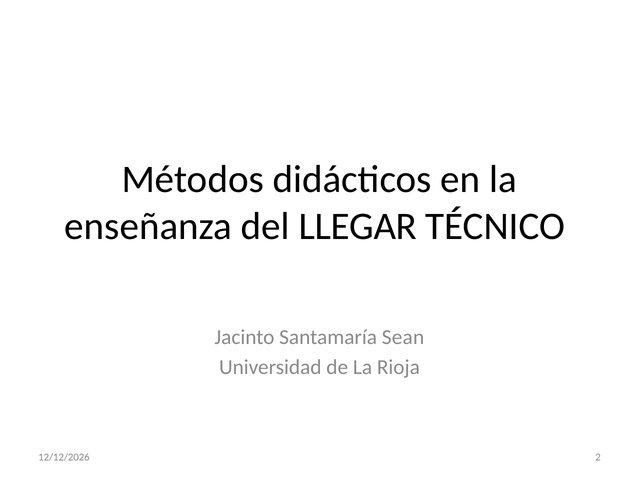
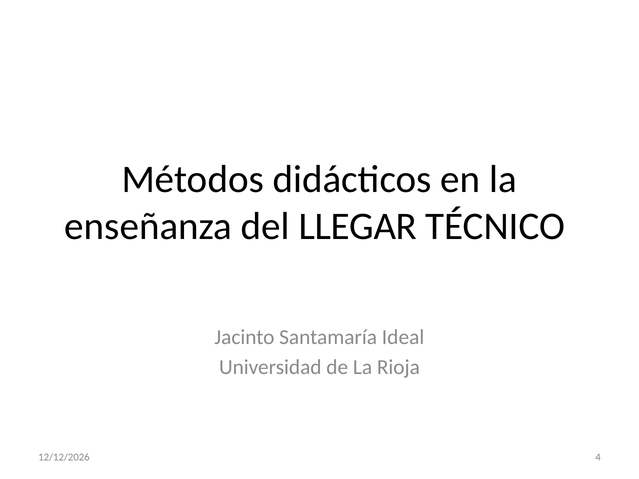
Sean: Sean -> Ideal (403, 338)
2: 2 -> 4 (598, 458)
